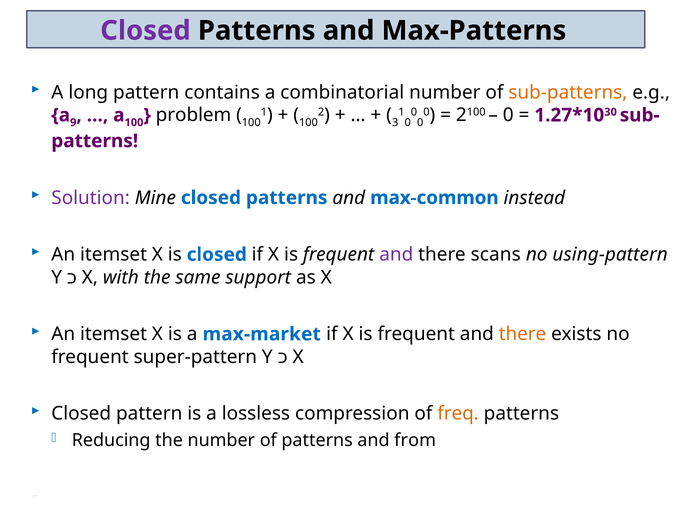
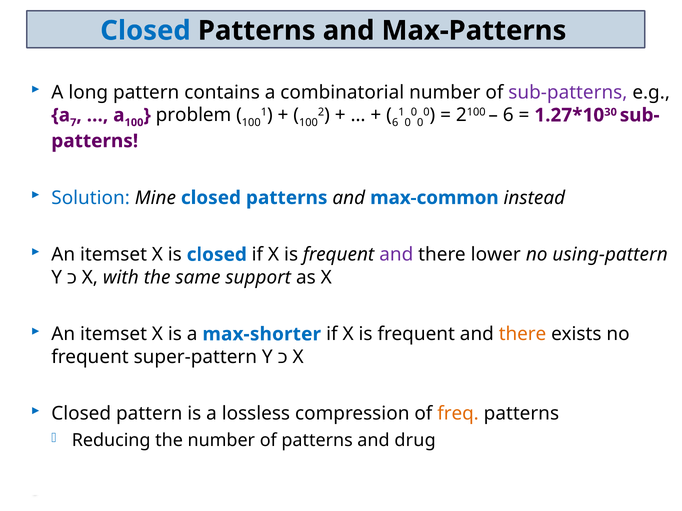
Closed colour: purple -> blue (145, 31)
sub-patterns colour: orange -> purple (568, 92)
9: 9 -> 7 (73, 123)
3: 3 -> 6 (395, 123)
0: 0 -> 6 (508, 115)
Solution colour: purple -> blue (91, 198)
scans: scans -> lower (496, 255)
max-market: max-market -> max-shorter (262, 334)
from: from -> drug (415, 441)
